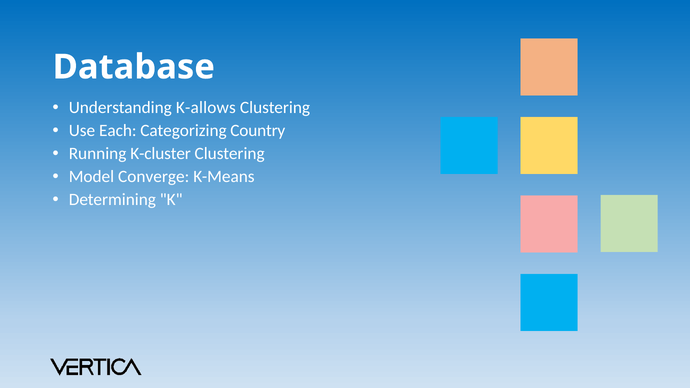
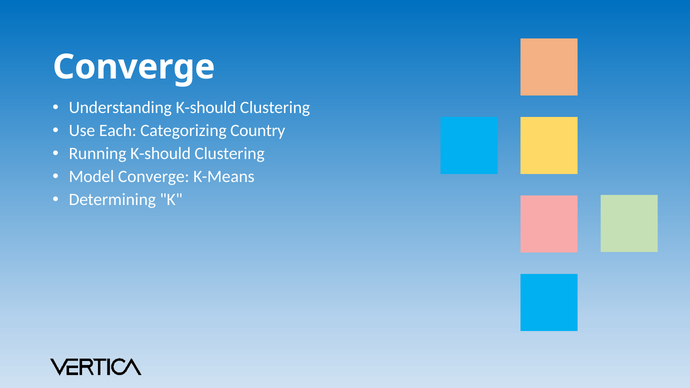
Database: Database -> Converge (134, 67)
Understanding K-allows: K-allows -> K-should (206, 108)
Running K-cluster: K-cluster -> K-should (161, 154)
